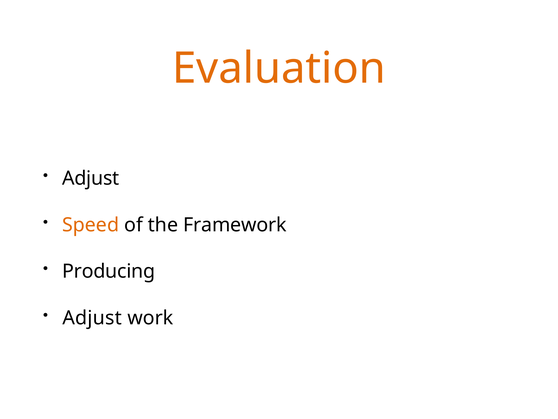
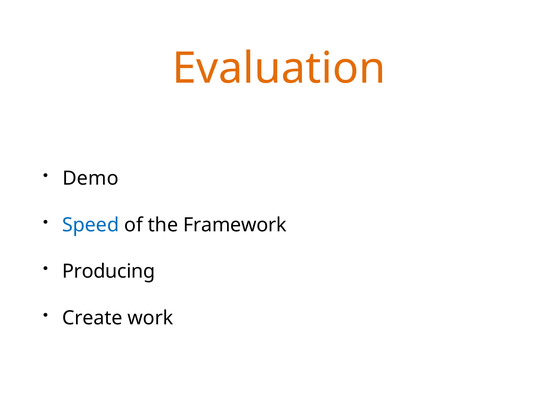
Adjust: Adjust -> Demo (90, 178)
Speed colour: orange -> blue (91, 225)
Adjust: Adjust -> Create (92, 318)
